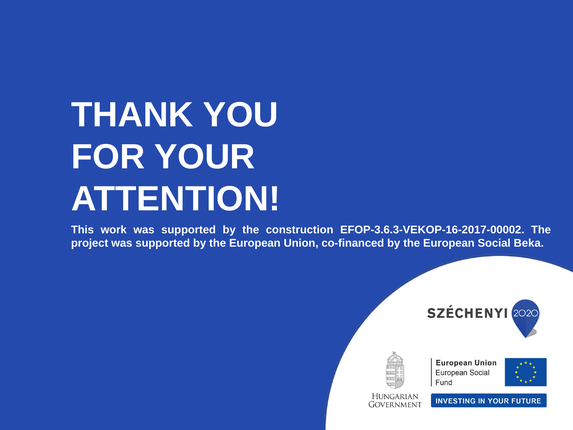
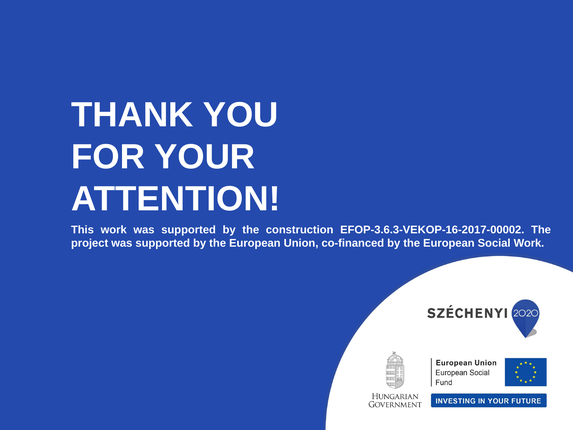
Social Beka: Beka -> Work (529, 243)
